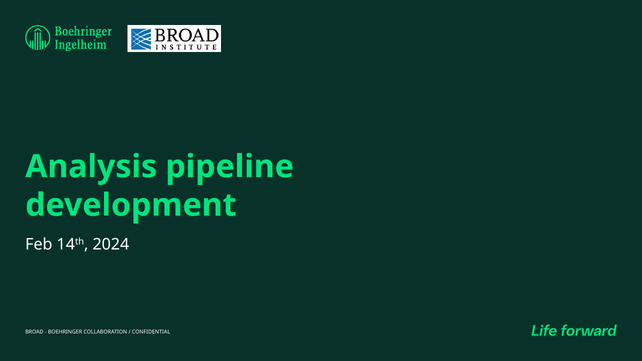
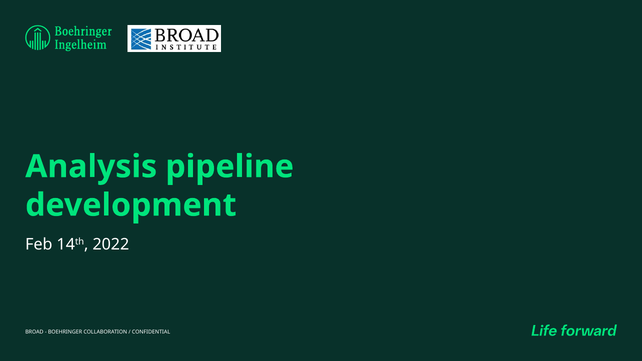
2024: 2024 -> 2022 (111, 244)
